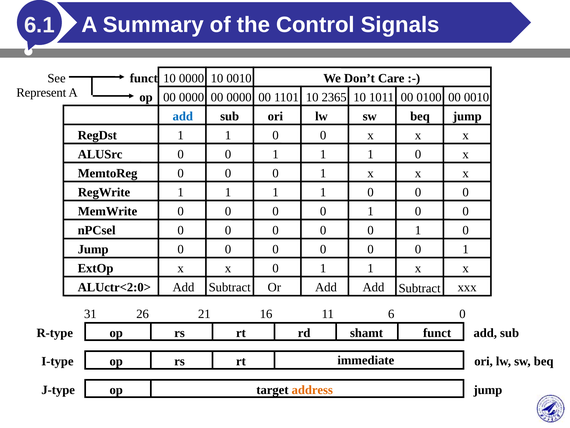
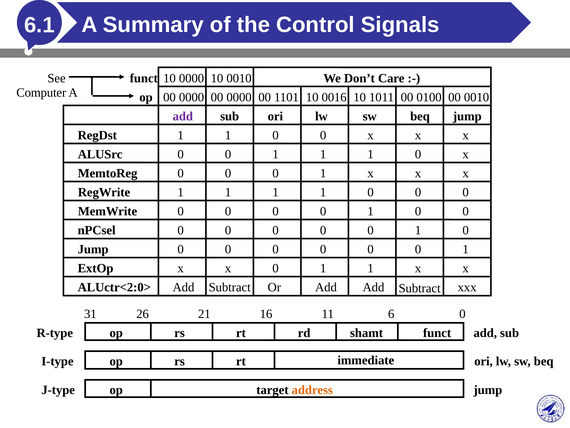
Represent: Represent -> Computer (41, 92)
2365: 2365 -> 0016 (334, 97)
add colour: blue -> purple (183, 116)
